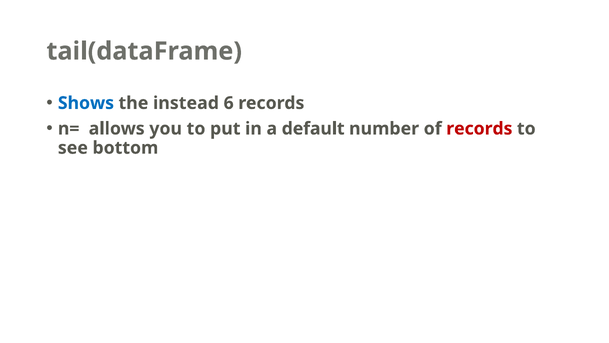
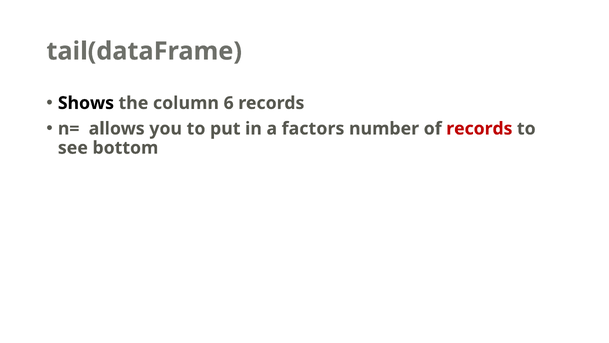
Shows colour: blue -> black (86, 103)
instead: instead -> column (186, 103)
default: default -> factors (313, 128)
